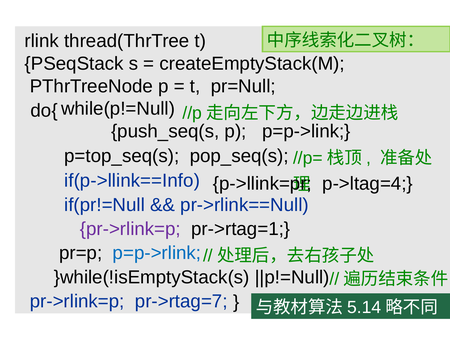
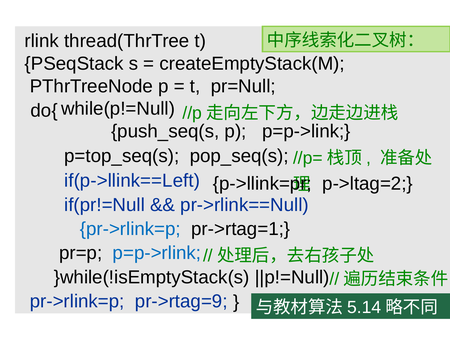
if(p->llink==Info: if(p->llink==Info -> if(p->llink==Left (132, 181)
p->ltag=4: p->ltag=4 -> p->ltag=2 (368, 183)
pr->rlink=p colour: purple -> blue (130, 229)
pr->rtag=7: pr->rtag=7 -> pr->rtag=9 (181, 301)
